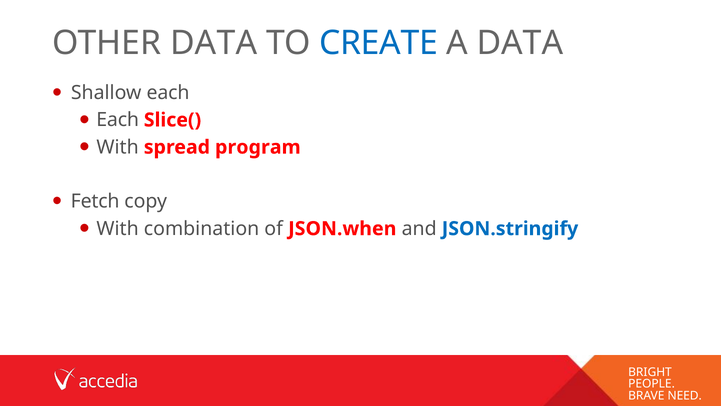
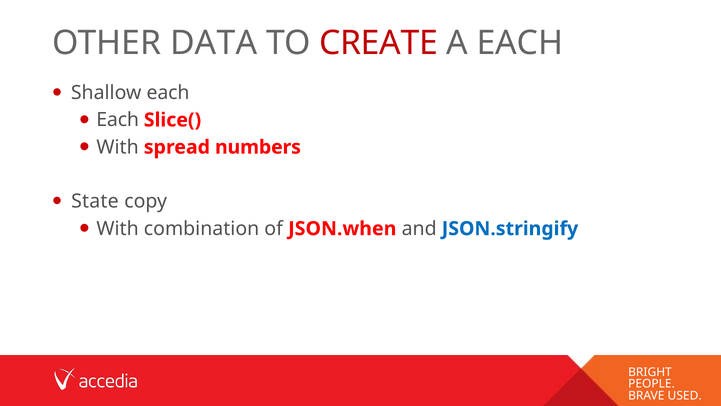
CREATE colour: blue -> red (379, 43)
A DATA: DATA -> EACH (520, 43)
program: program -> numbers (258, 147)
Fetch: Fetch -> State (95, 201)
NEED: NEED -> USED (685, 395)
